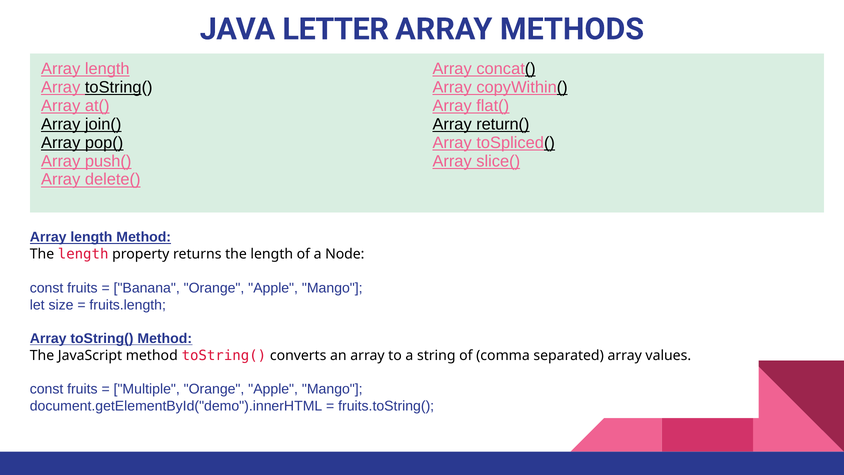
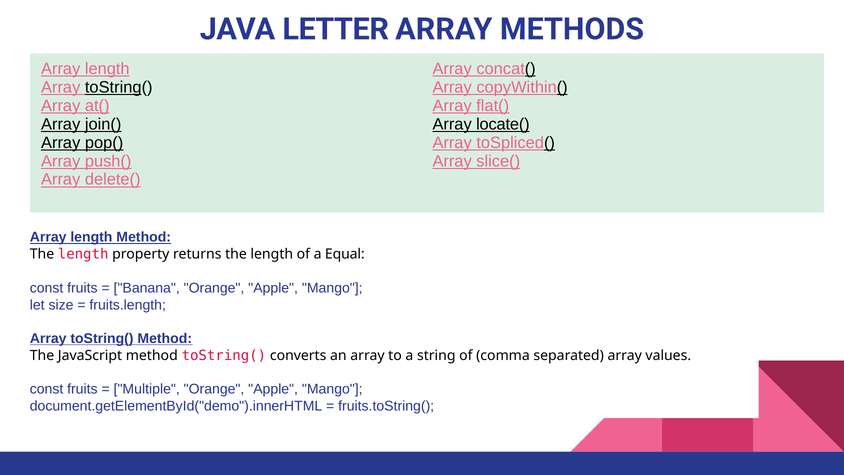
return(: return( -> locate( (503, 124)
Node: Node -> Equal (345, 254)
